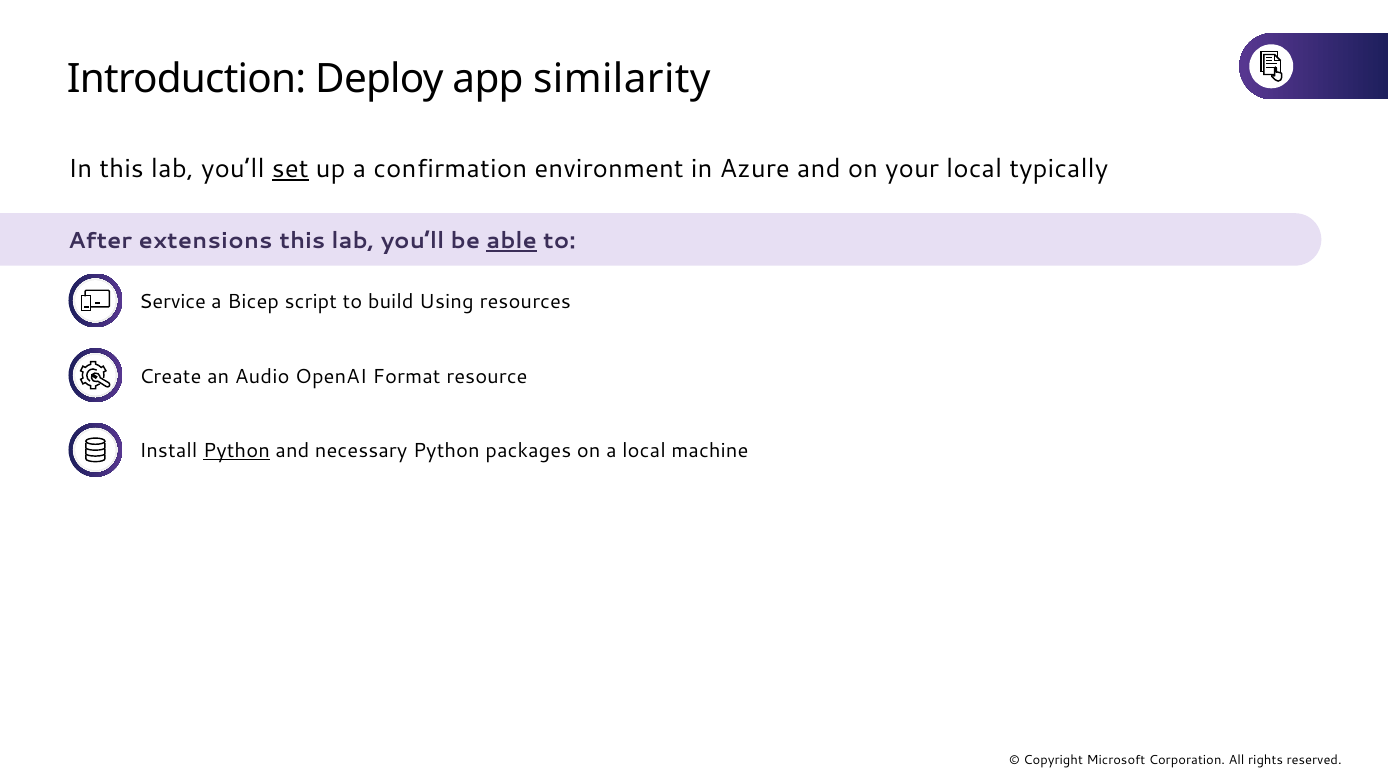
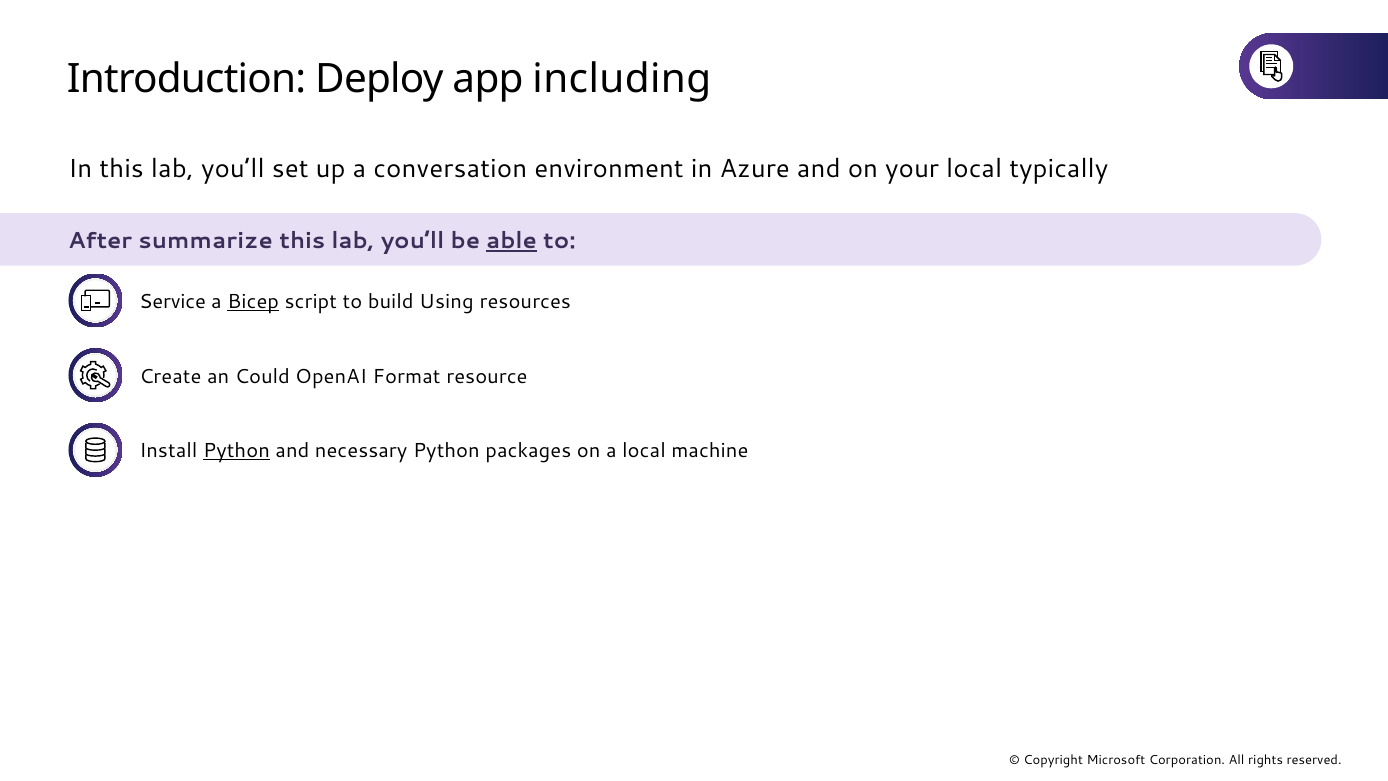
similarity: similarity -> including (622, 79)
set underline: present -> none (290, 169)
confirmation: confirmation -> conversation (450, 169)
extensions: extensions -> summarize (206, 241)
Bicep underline: none -> present (253, 302)
Audio: Audio -> Could (262, 376)
